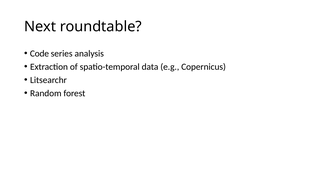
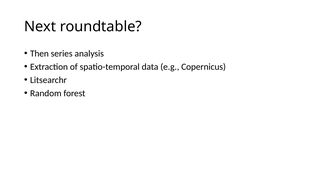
Code: Code -> Then (39, 54)
